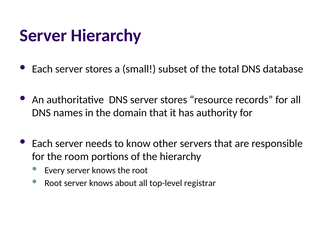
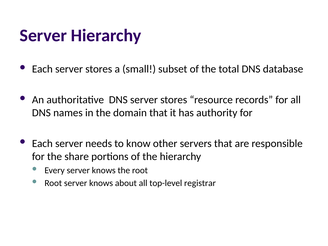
room: room -> share (77, 157)
